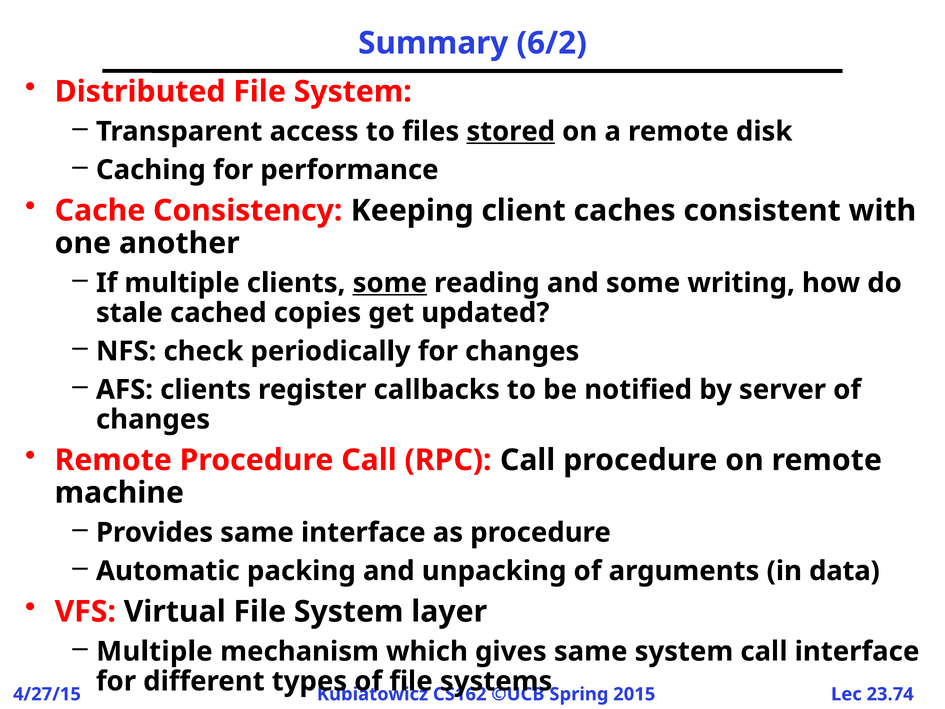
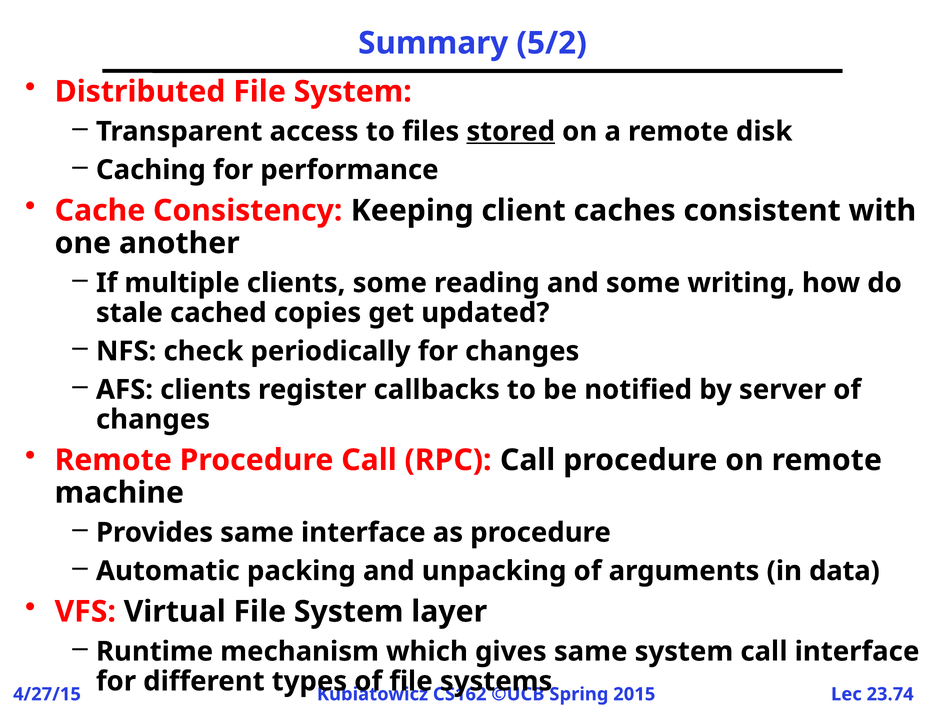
6/2: 6/2 -> 5/2 (552, 43)
some underline: present -> none (390, 283)
Multiple: Multiple -> Runtime (155, 651)
